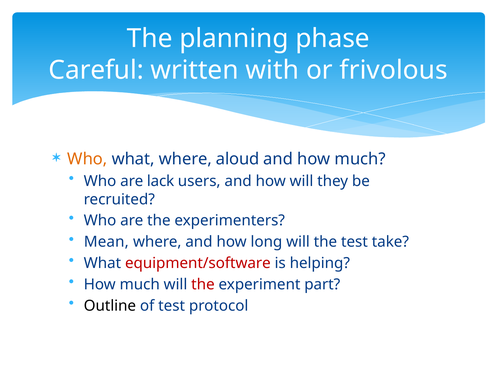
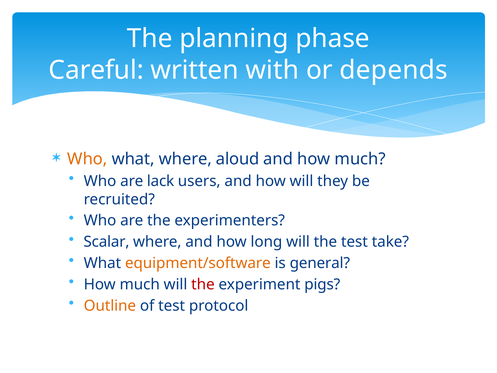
frivolous: frivolous -> depends (394, 70)
Mean: Mean -> Scalar (106, 242)
equipment/software colour: red -> orange (198, 263)
helping: helping -> general (320, 263)
part: part -> pigs (322, 284)
Outline colour: black -> orange (110, 305)
